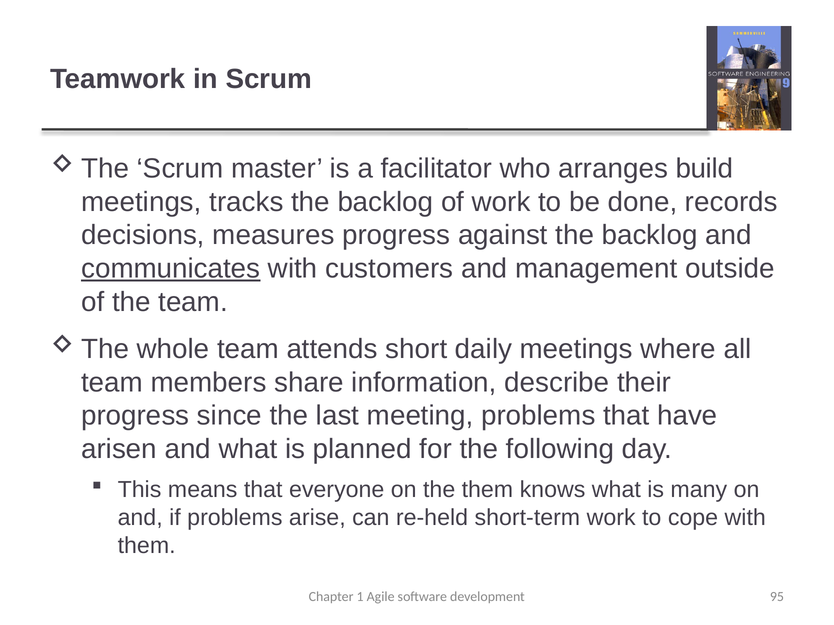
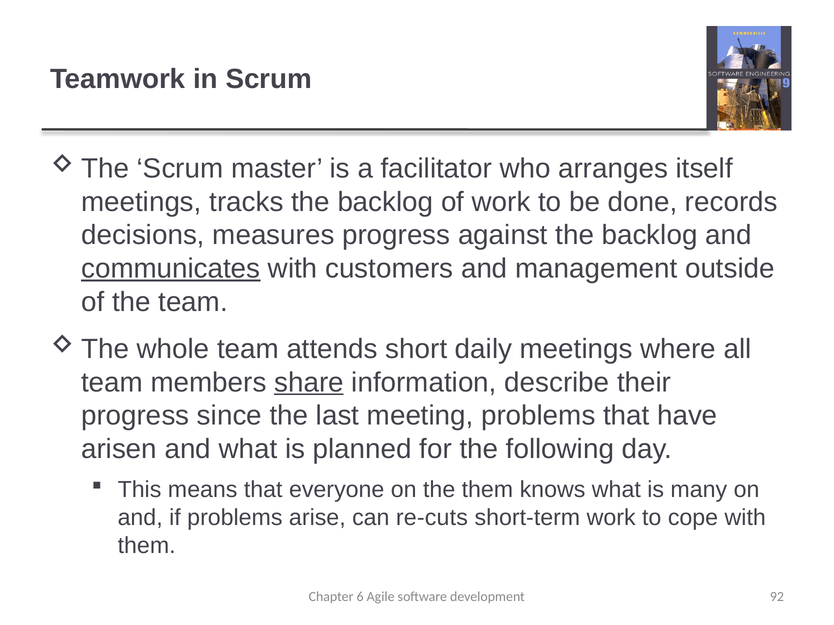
build: build -> itself (704, 169)
share underline: none -> present (309, 383)
re-held: re-held -> re-cuts (432, 518)
1: 1 -> 6 (360, 597)
95: 95 -> 92 (777, 597)
